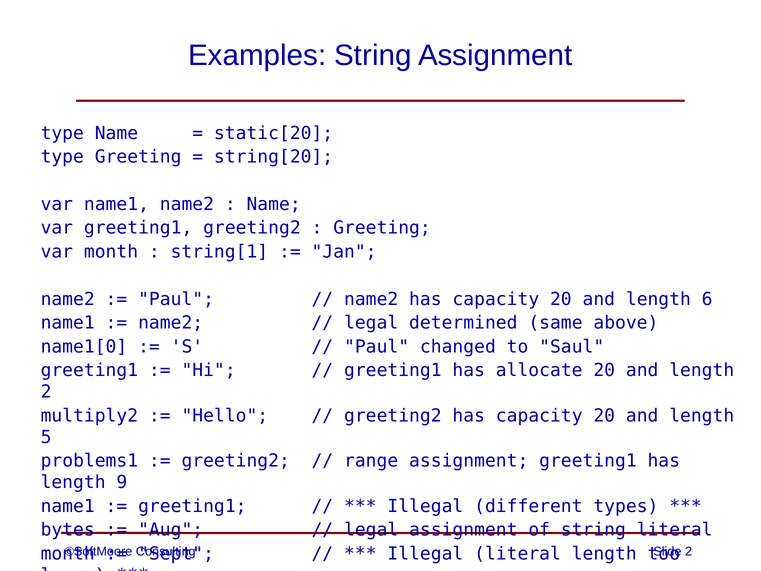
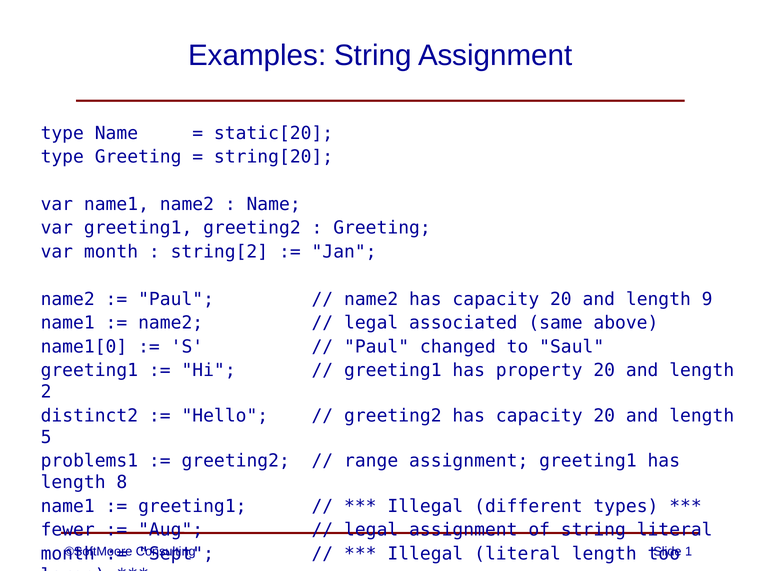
string[1: string[1 -> string[2 (219, 252)
6: 6 -> 9 (707, 299)
determined: determined -> associated (463, 323)
allocate: allocate -> property (539, 370)
multiply2: multiply2 -> distinct2 (89, 415)
9: 9 -> 8 (122, 482)
bytes: bytes -> fewer (68, 530)
2: 2 -> 1 (689, 551)
